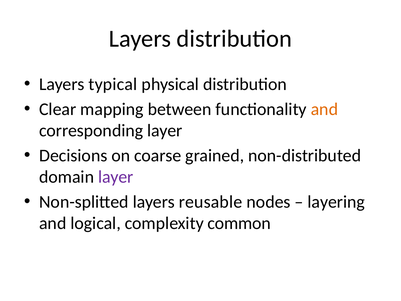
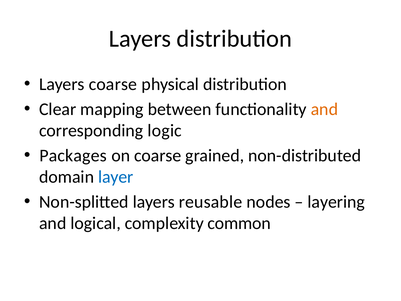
Layers typical: typical -> coarse (113, 84)
corresponding layer: layer -> logic (165, 130)
Decisions: Decisions -> Packages (73, 155)
layer colour: purple -> blue (116, 177)
